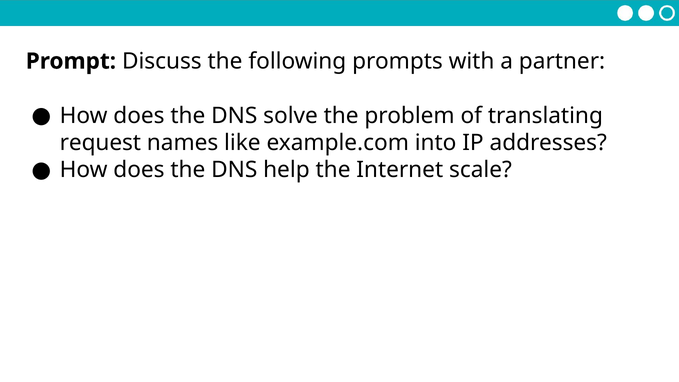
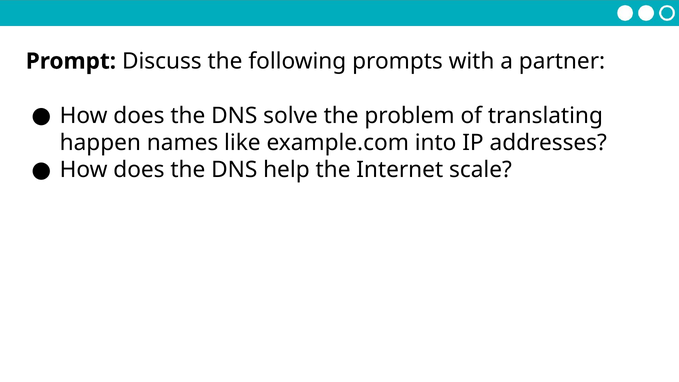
request: request -> happen (100, 143)
